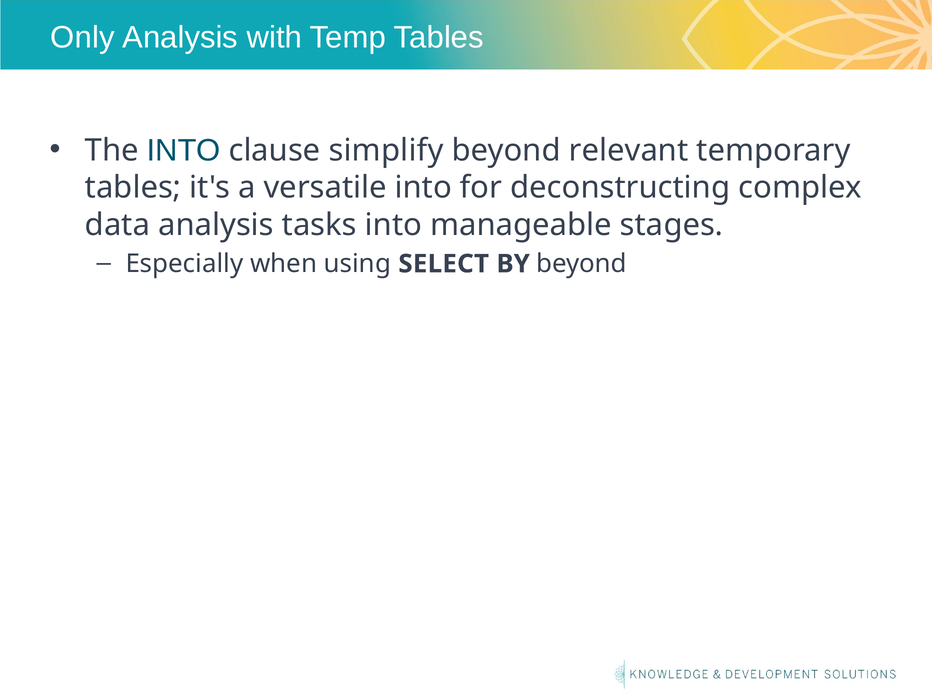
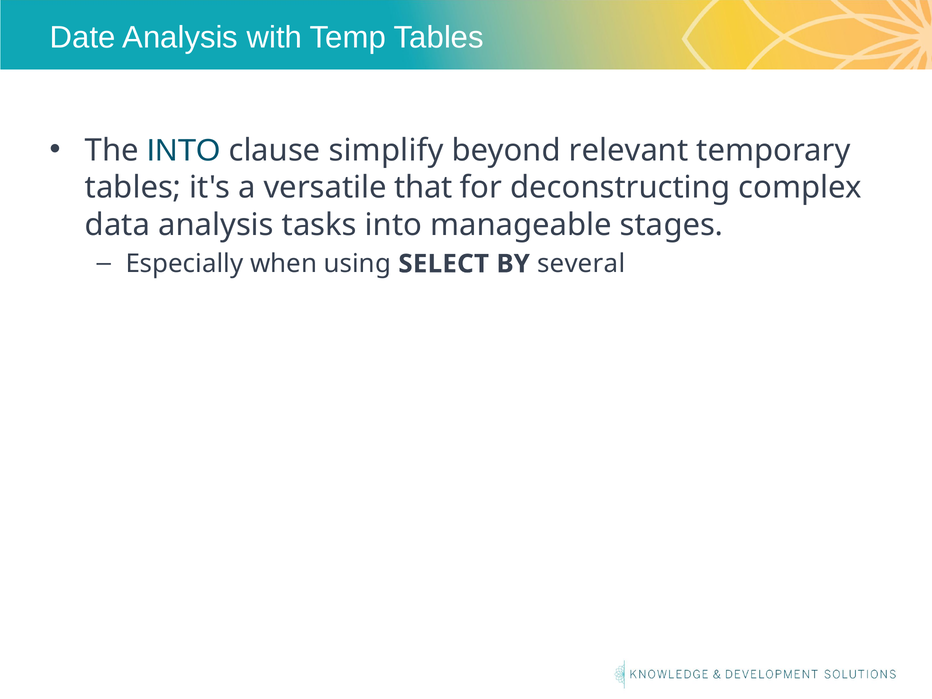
Only: Only -> Date (83, 38)
versatile into: into -> that (424, 188)
BY beyond: beyond -> several (581, 264)
